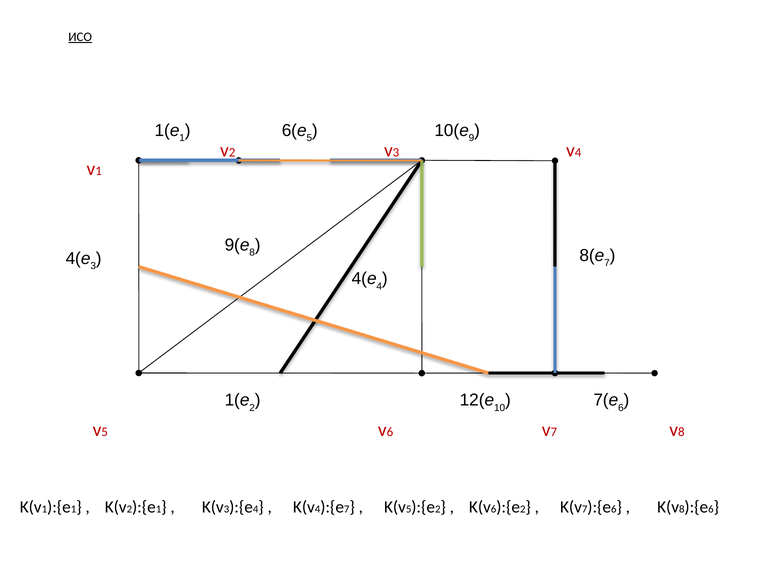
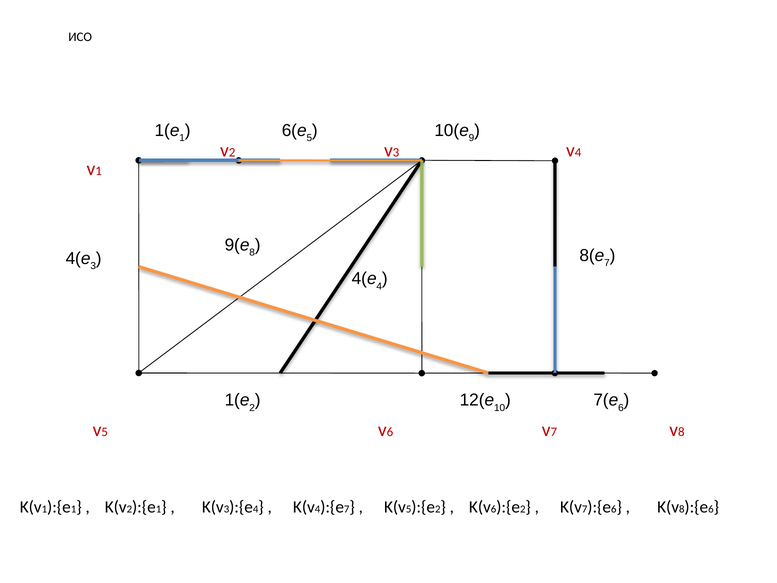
ИСО underline: present -> none (80, 37)
